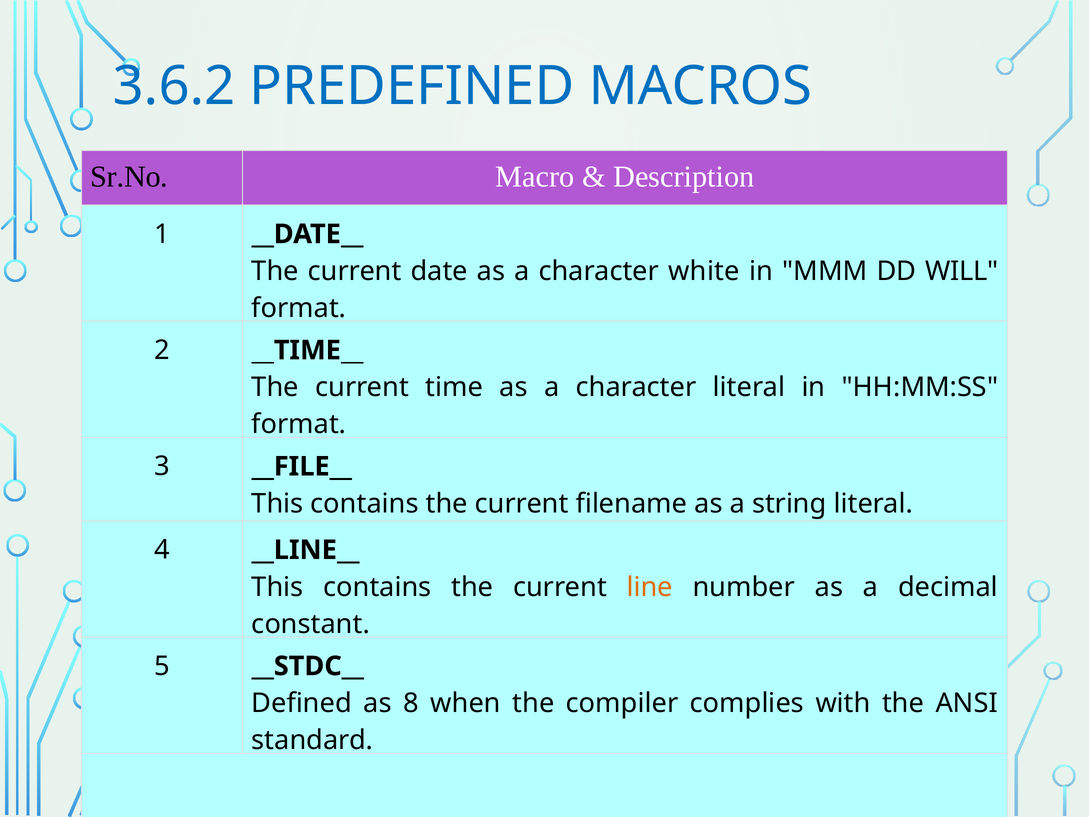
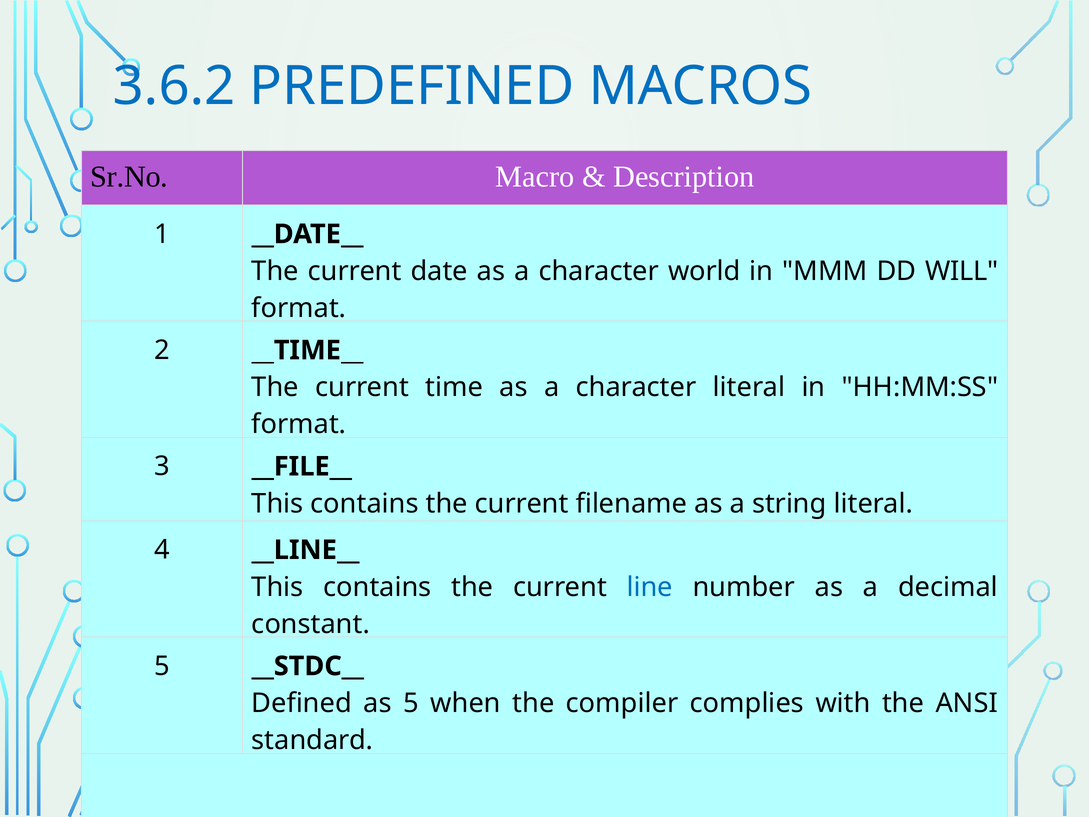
white: white -> world (704, 271)
line colour: orange -> blue (650, 587)
as 8: 8 -> 5 (411, 703)
